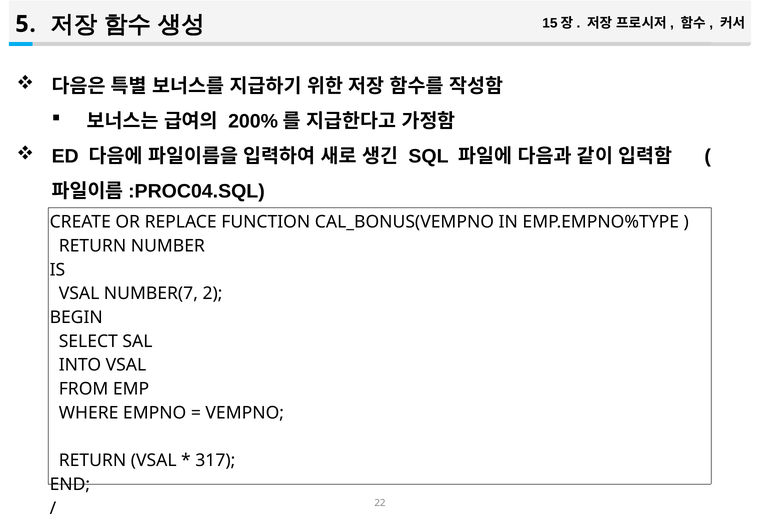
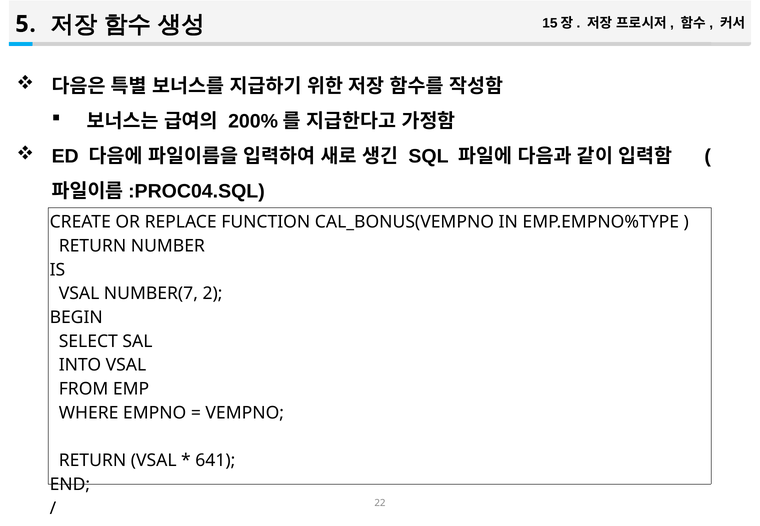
317: 317 -> 641 (215, 461)
